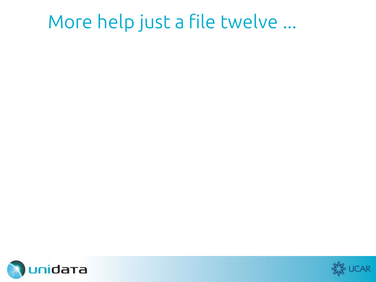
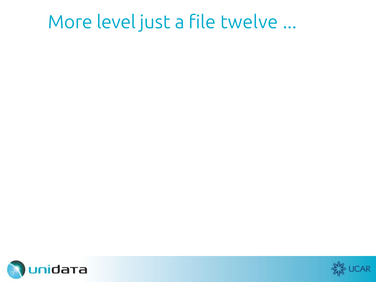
help: help -> level (116, 22)
